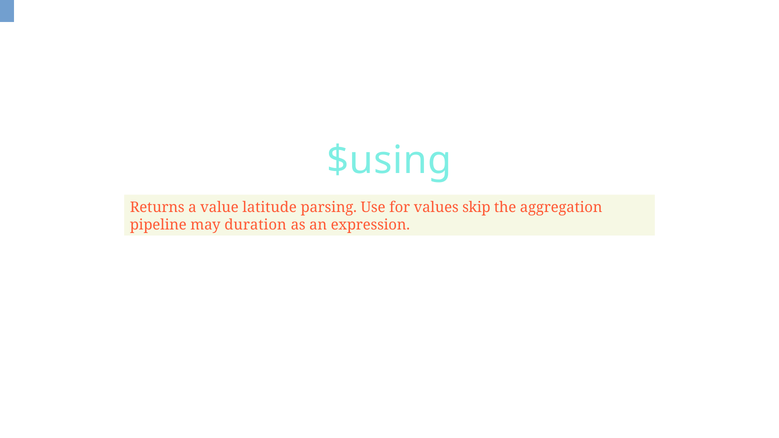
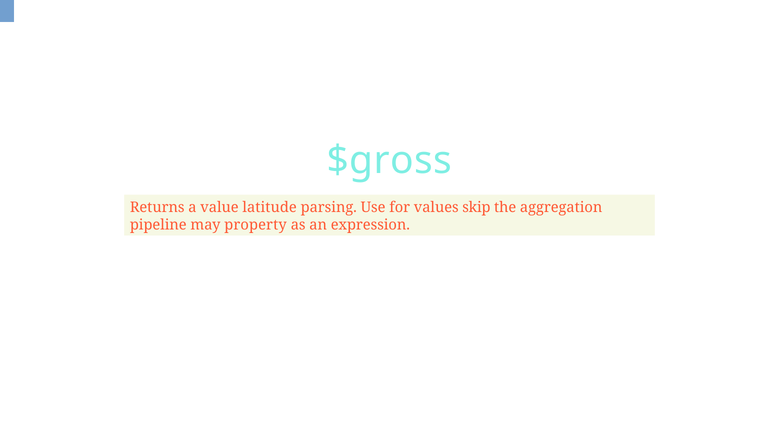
$using: $using -> $gross (389, 160)
duration: duration -> property (256, 225)
